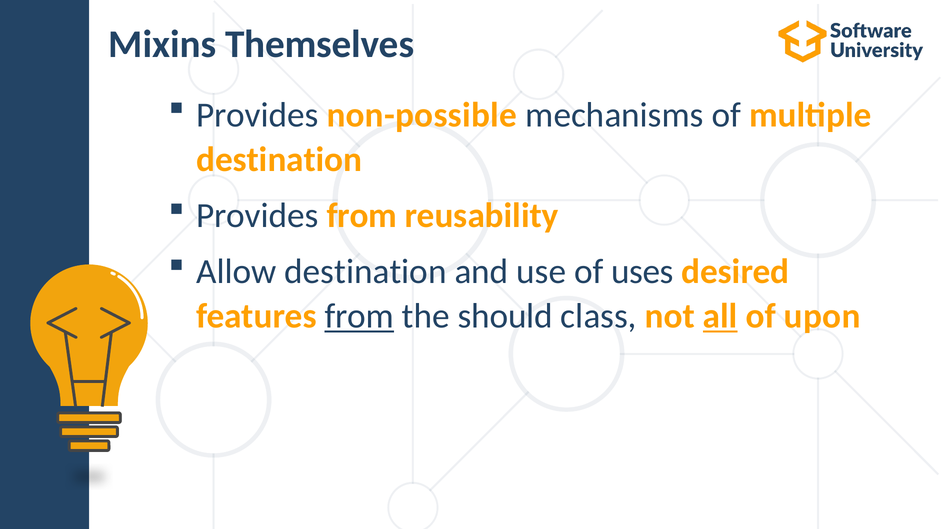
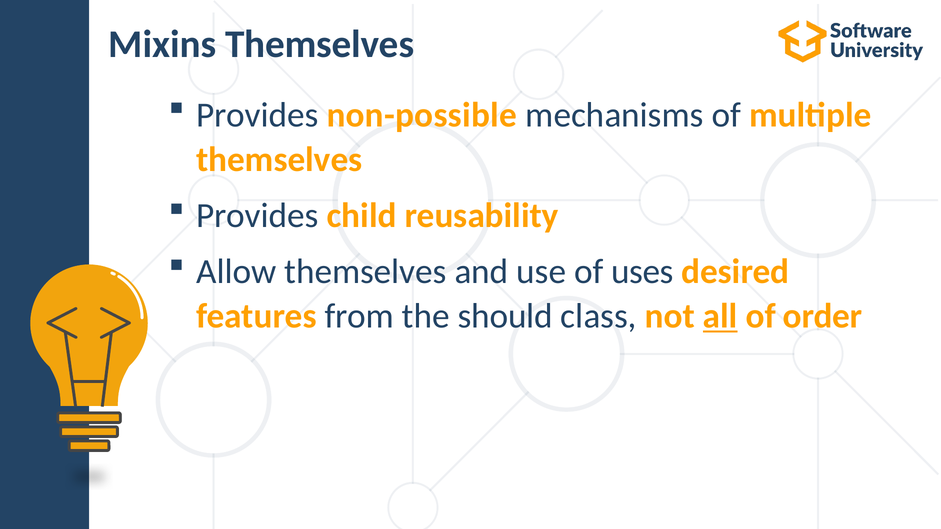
destination: destination -> themselves (279, 160)
Provides from: from -> child (362, 216)
Allow destination: destination -> themselves (365, 272)
from underline: present -> none (359, 316)
upon: upon -> order (823, 316)
